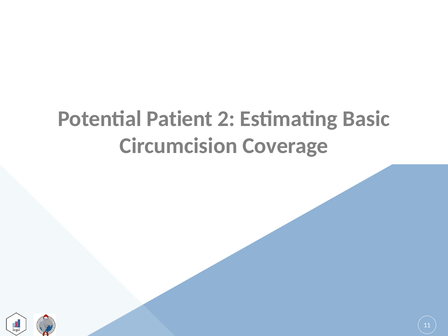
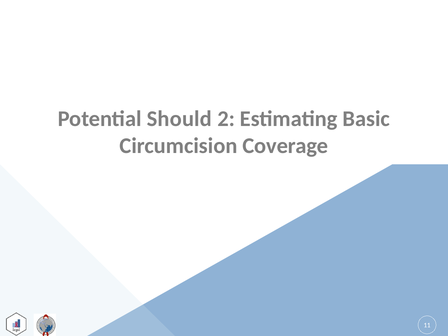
Patient: Patient -> Should (179, 119)
